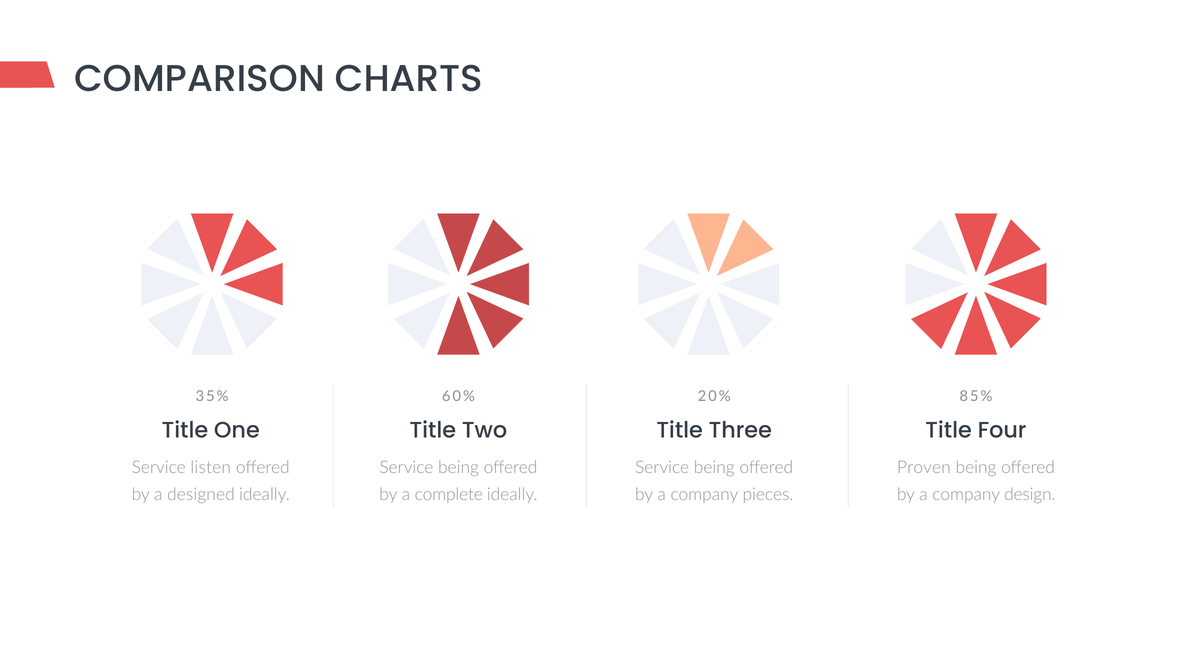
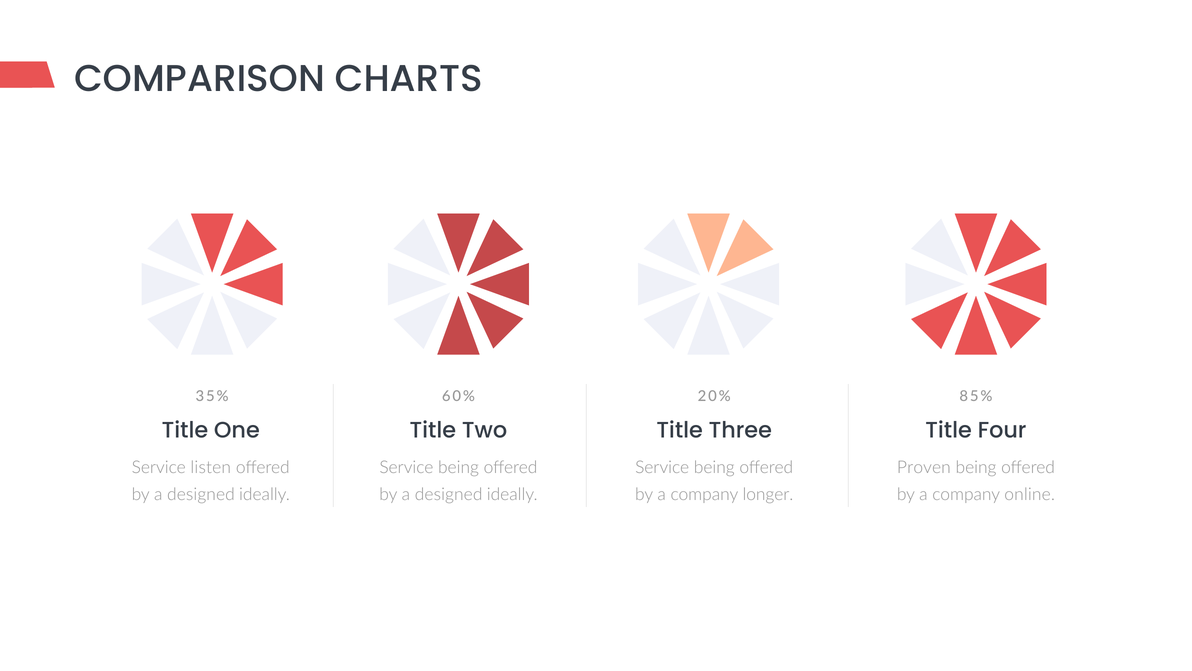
complete: complete -> designed (449, 494)
pieces: pieces -> longer (768, 494)
design: design -> online (1030, 494)
